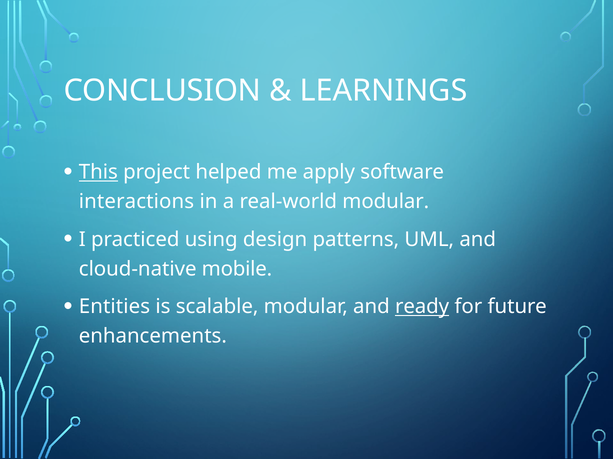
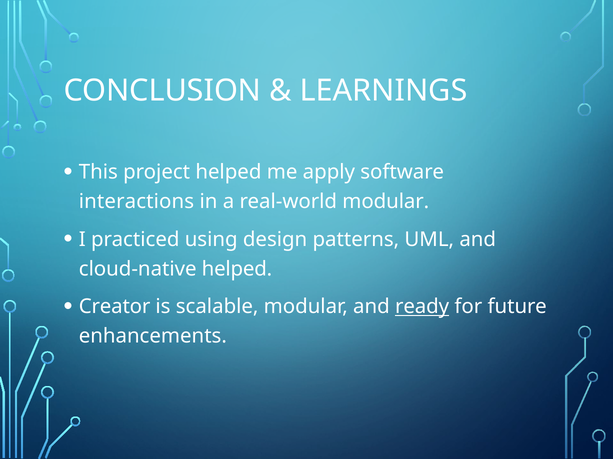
This underline: present -> none (98, 172)
cloud-native mobile: mobile -> helped (237, 269)
Entities: Entities -> Creator (115, 307)
